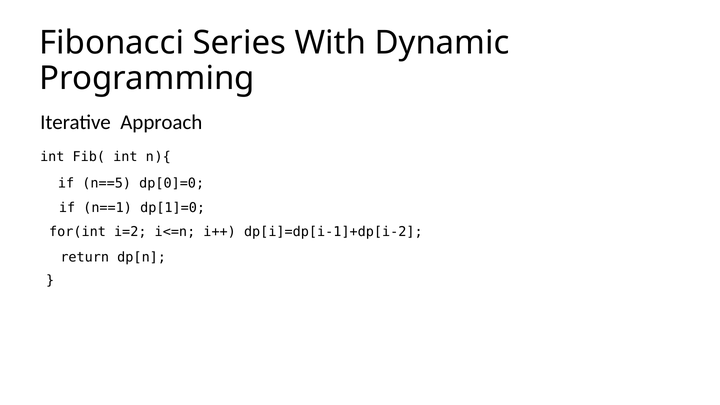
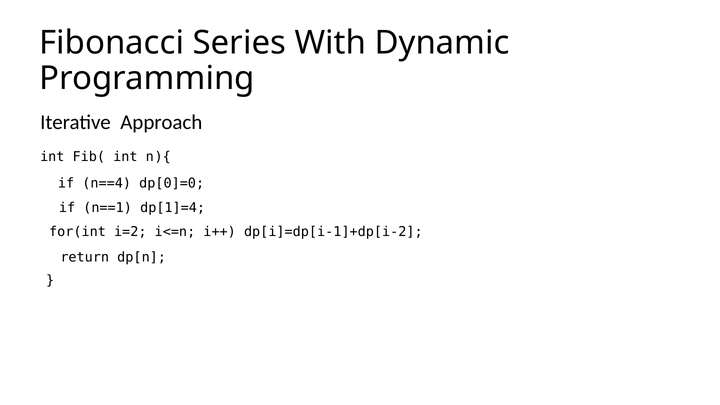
n==5: n==5 -> n==4 (107, 183)
dp[1]=0: dp[1]=0 -> dp[1]=4 (173, 208)
